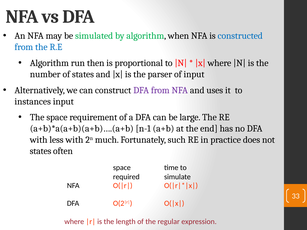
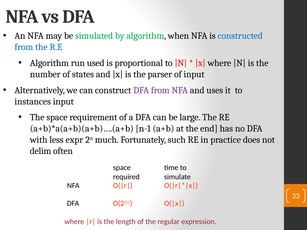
then: then -> used (96, 63)
less with: with -> expr (74, 140)
states: states -> delim (41, 151)
